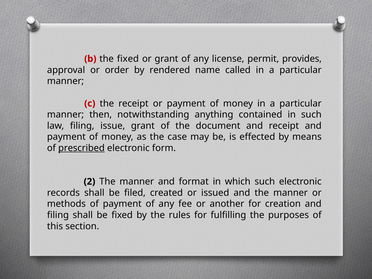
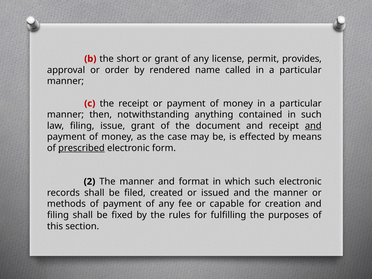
the fixed: fixed -> short (128, 59)
and underline: none -> present (313, 126)
another: another -> capable (227, 204)
